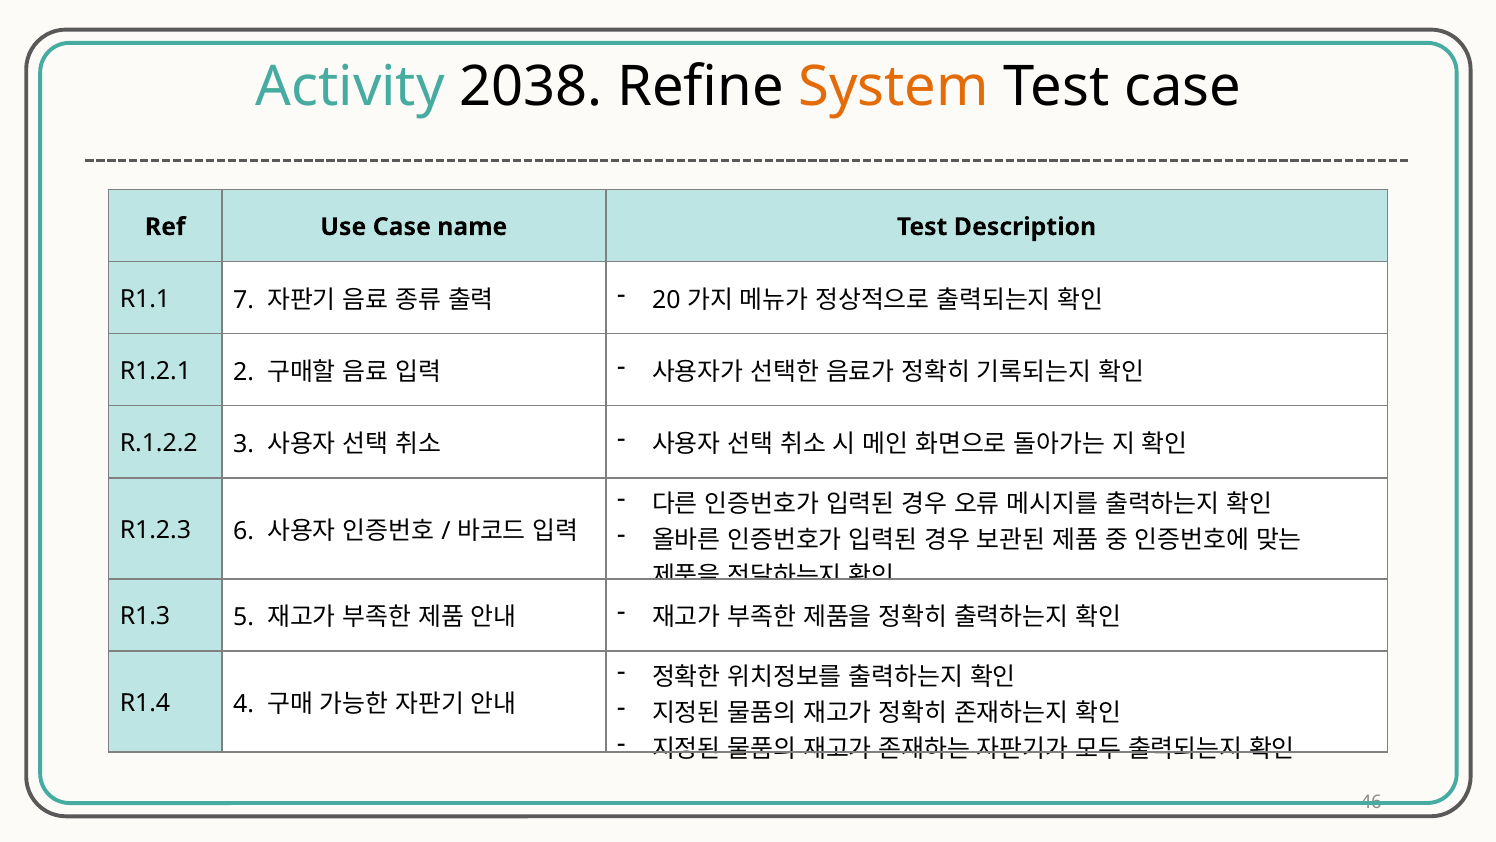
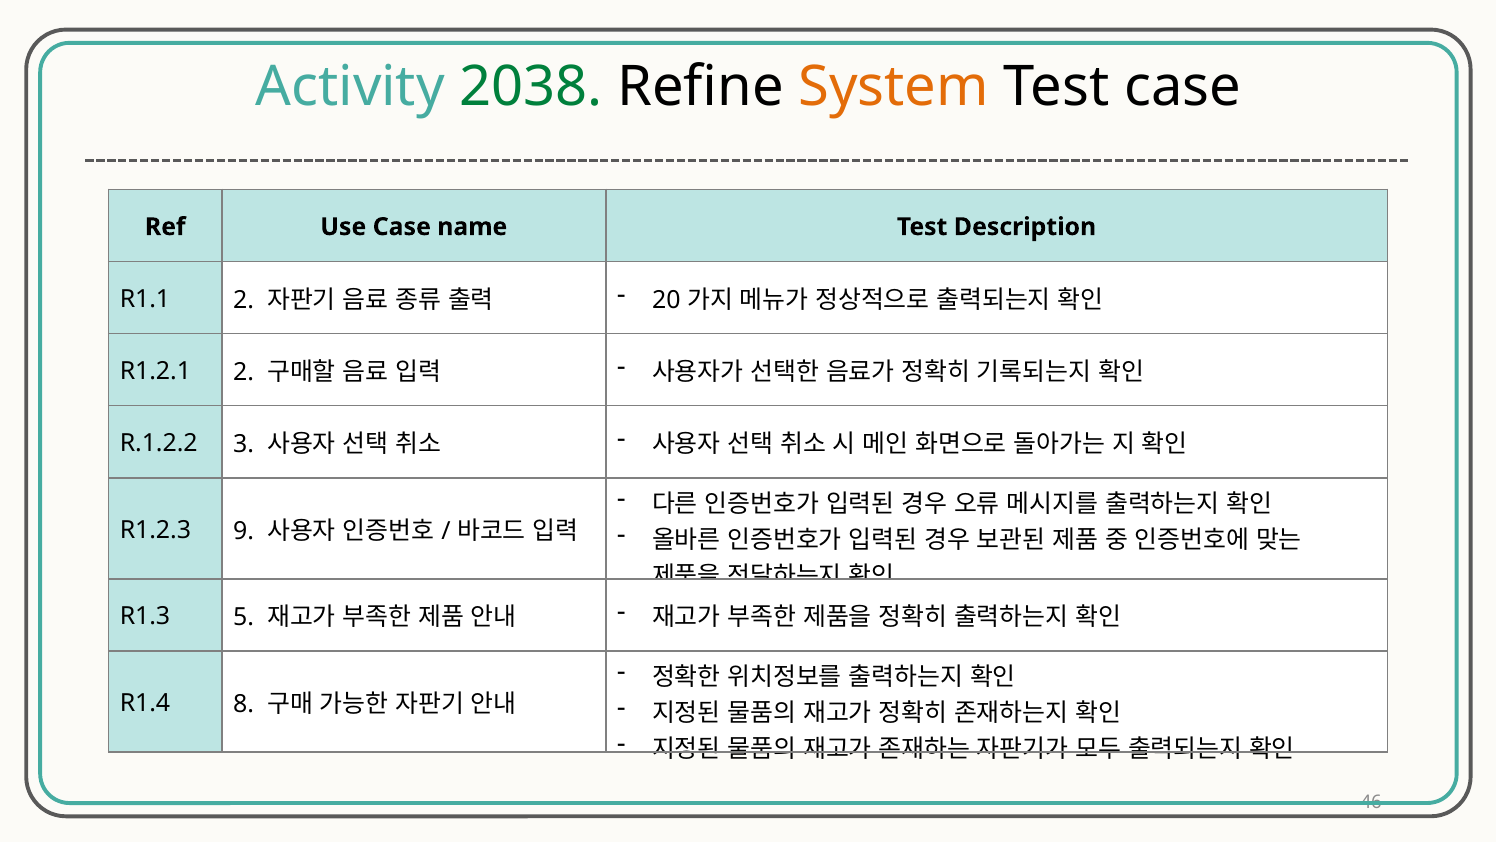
2038 colour: black -> green (531, 87)
R1.1 7: 7 -> 2 (244, 300)
6: 6 -> 9 (244, 531)
4: 4 -> 8 (244, 704)
